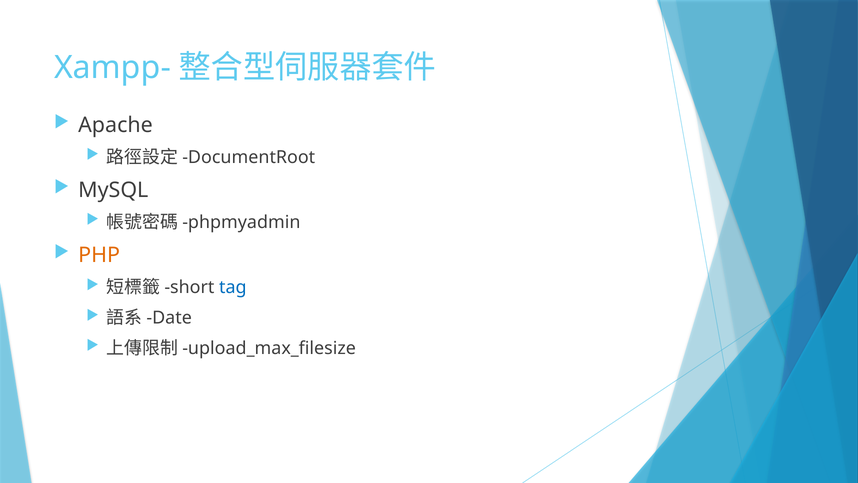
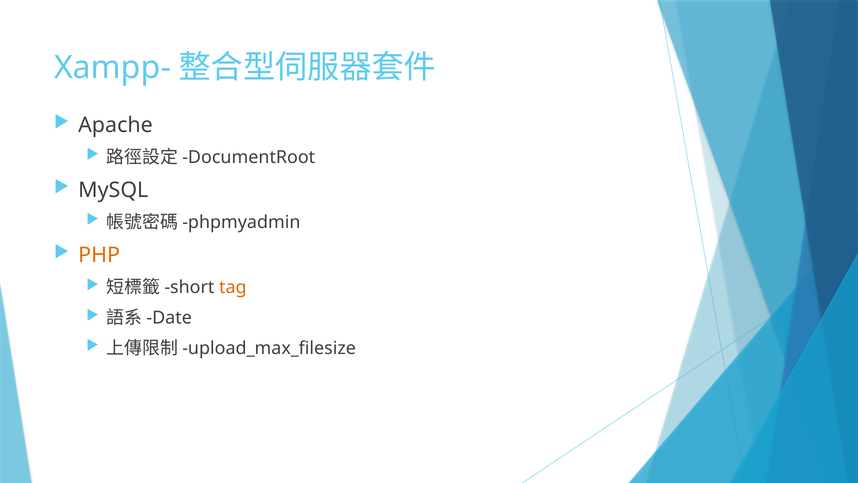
tag colour: blue -> orange (233, 287)
